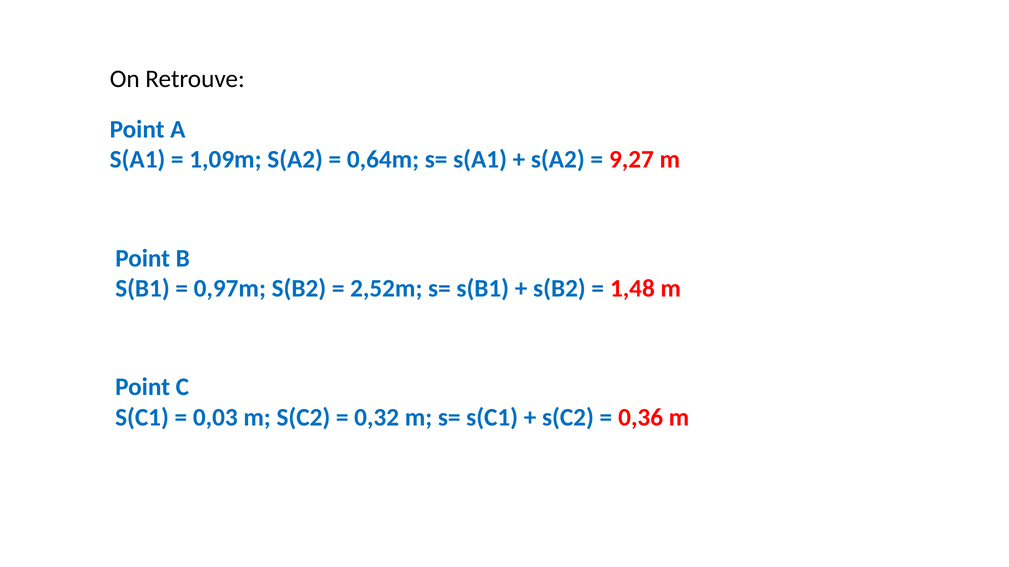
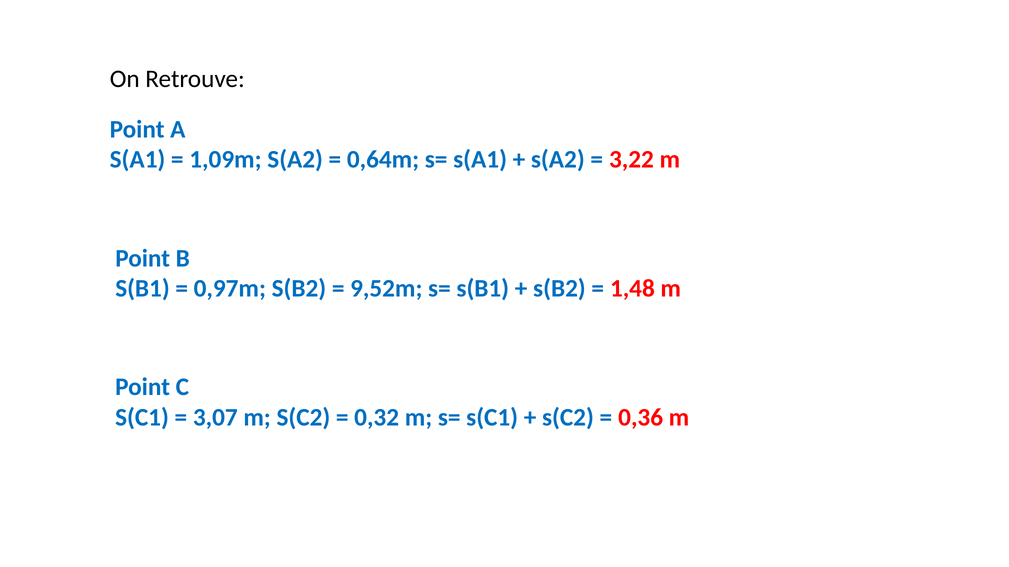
9,27: 9,27 -> 3,22 (631, 160)
2,52m: 2,52m -> 9,52m (386, 289)
0,03: 0,03 -> 3,07 (215, 418)
